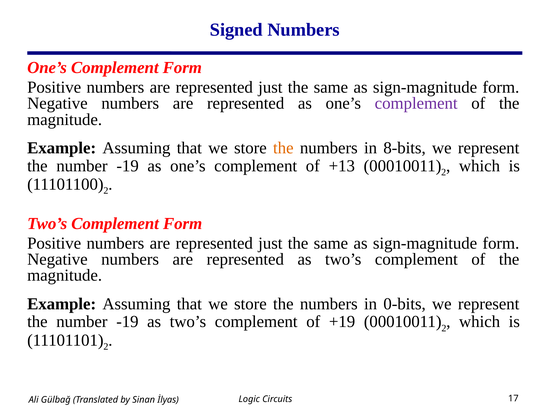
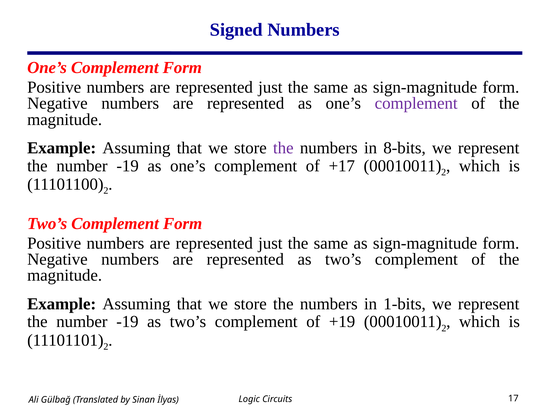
the colour: orange -> purple (283, 148)
+13: +13 -> +17 (342, 166)
0-bits: 0-bits -> 1-bits (405, 303)
